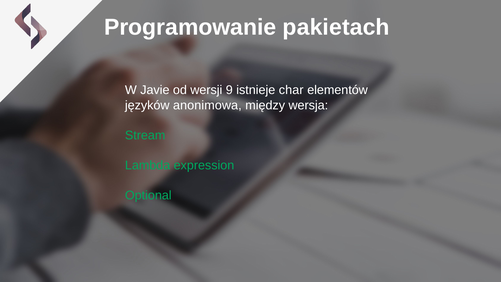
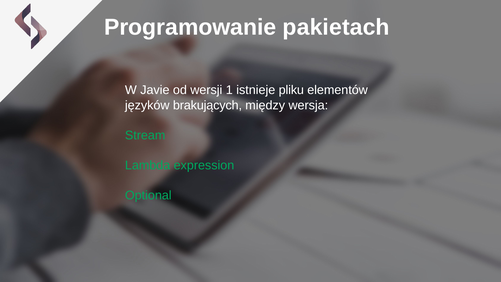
9: 9 -> 1 (229, 90)
char: char -> pliku (291, 90)
anonimowa: anonimowa -> brakujących (207, 105)
